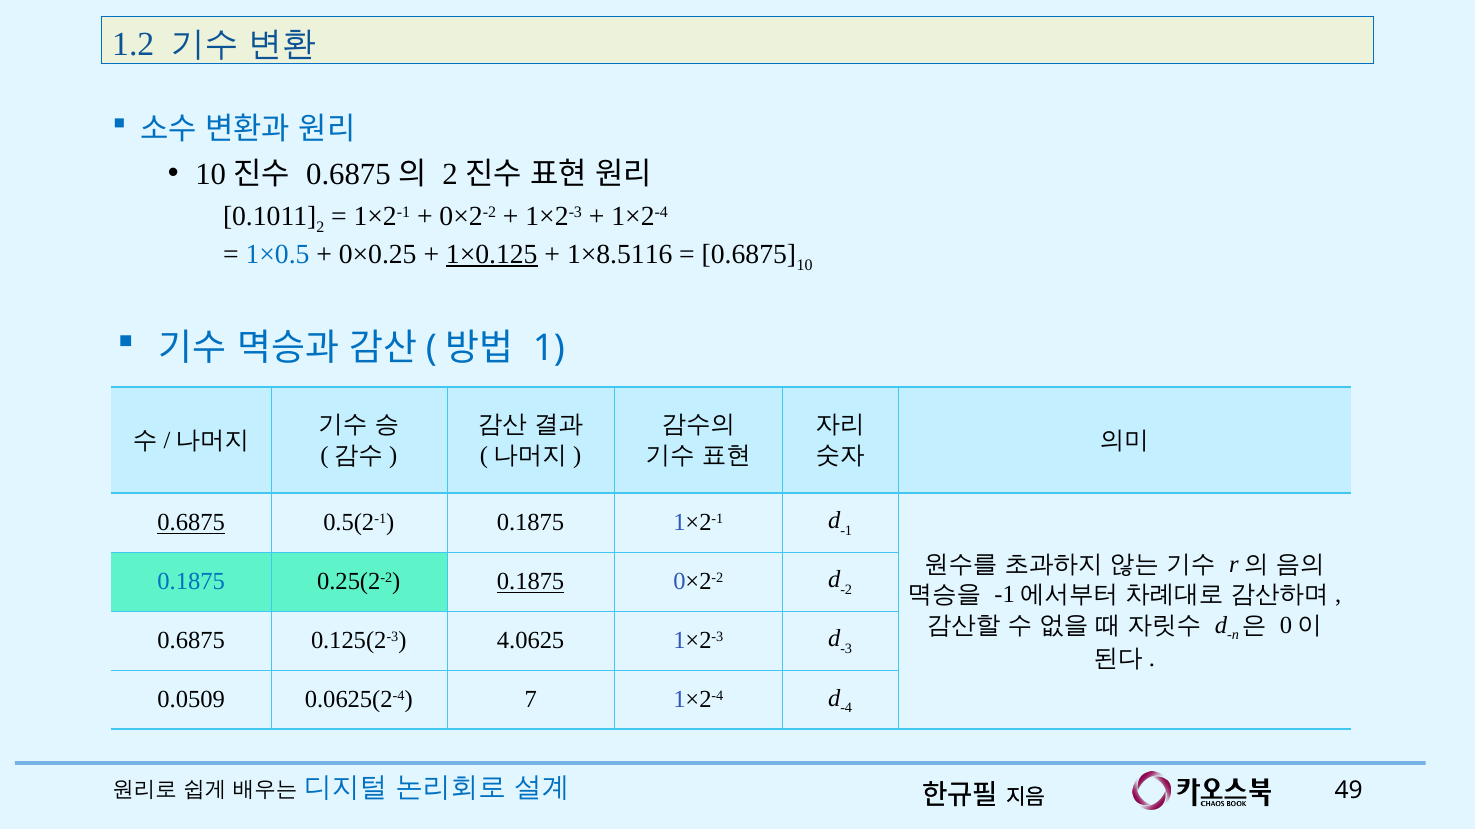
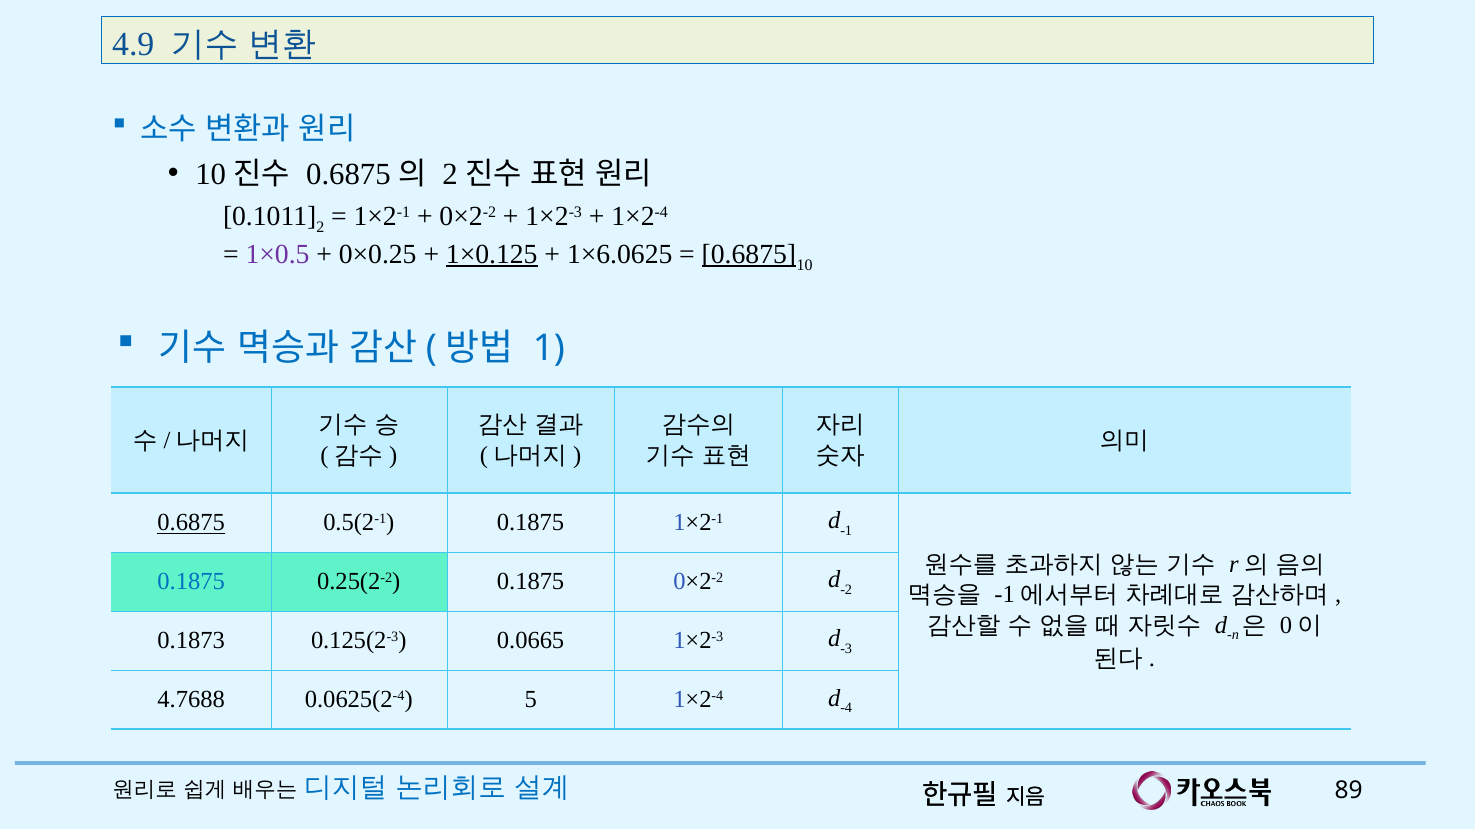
1.2: 1.2 -> 4.9 (133, 45)
1×0.5 colour: blue -> purple (278, 254)
1×8.5116: 1×8.5116 -> 1×6.0625 (620, 254)
0.6875 underline: none -> present (749, 254)
0.1875 underline: present -> none (531, 582)
0.6875: 0.6875 -> 0.1873 (191, 641)
4.0625: 4.0625 -> 0.0665 (531, 641)
0.0509: 0.0509 -> 4.7688 (191, 700)
7: 7 -> 5 (531, 700)
49: 49 -> 89 (1349, 791)
